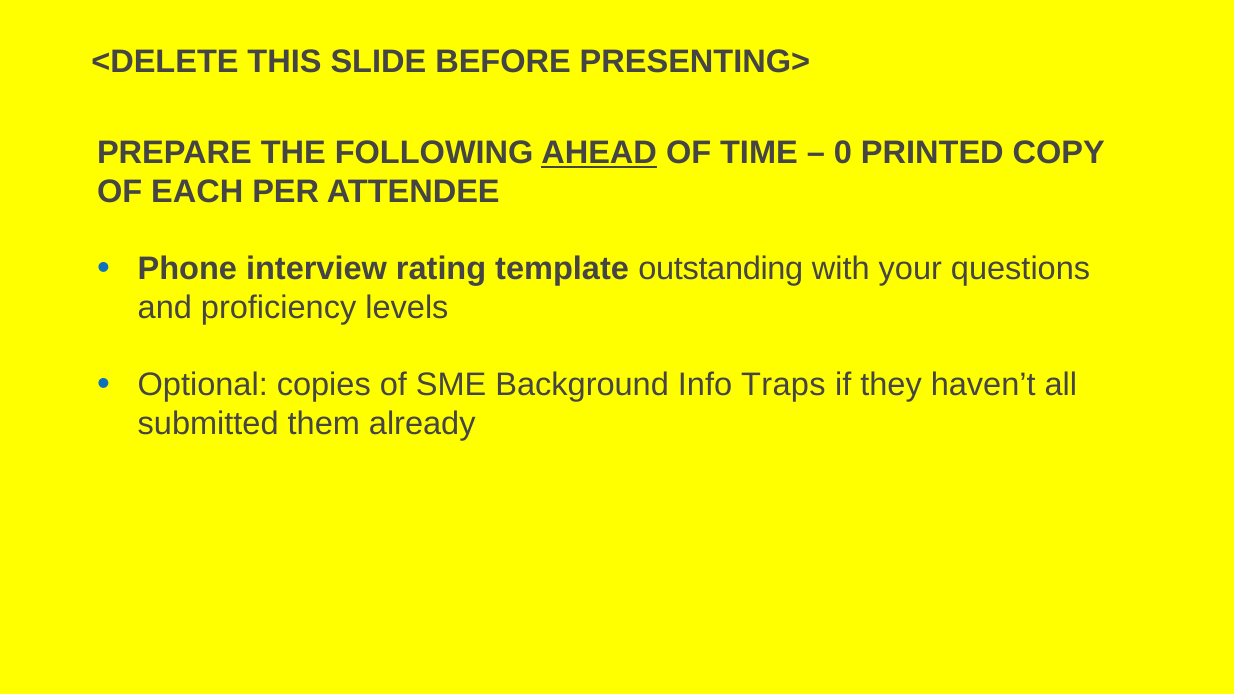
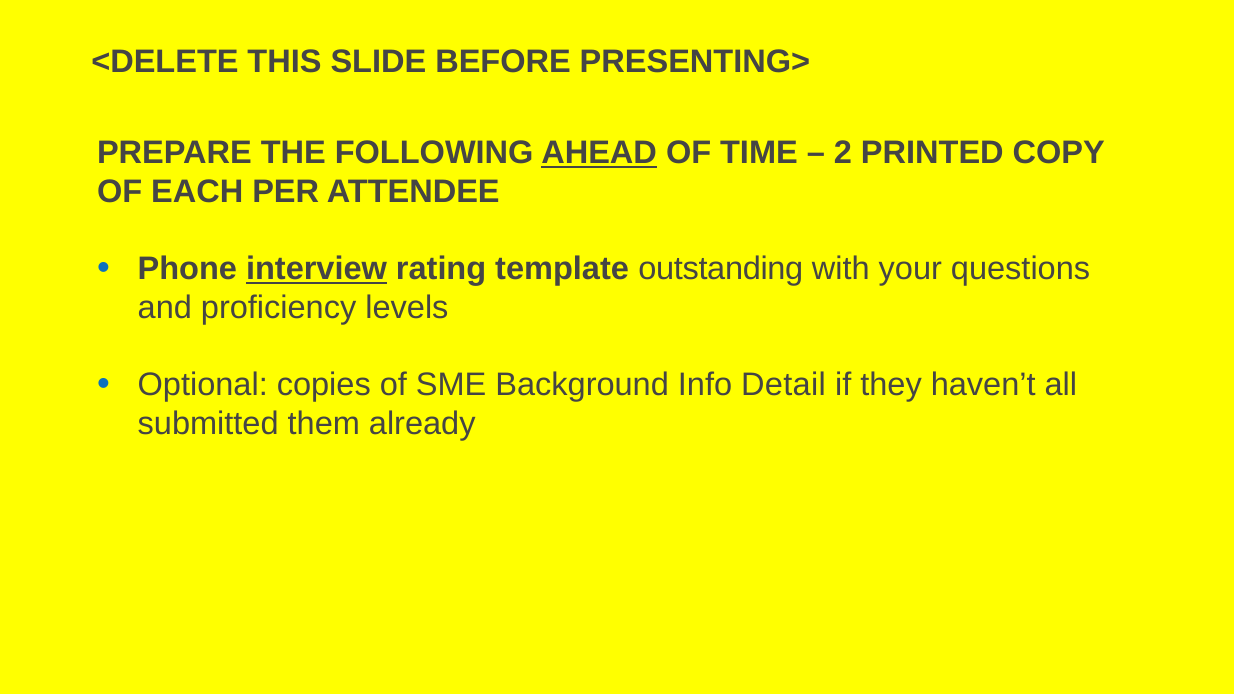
0: 0 -> 2 (843, 153)
interview underline: none -> present (317, 269)
Traps: Traps -> Detail (783, 385)
